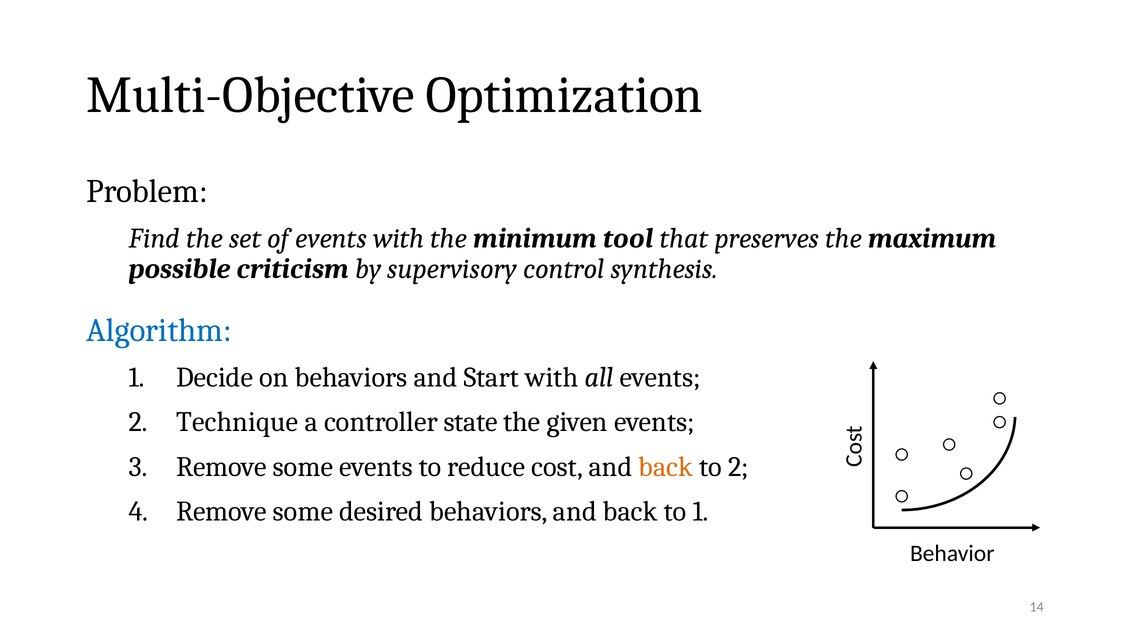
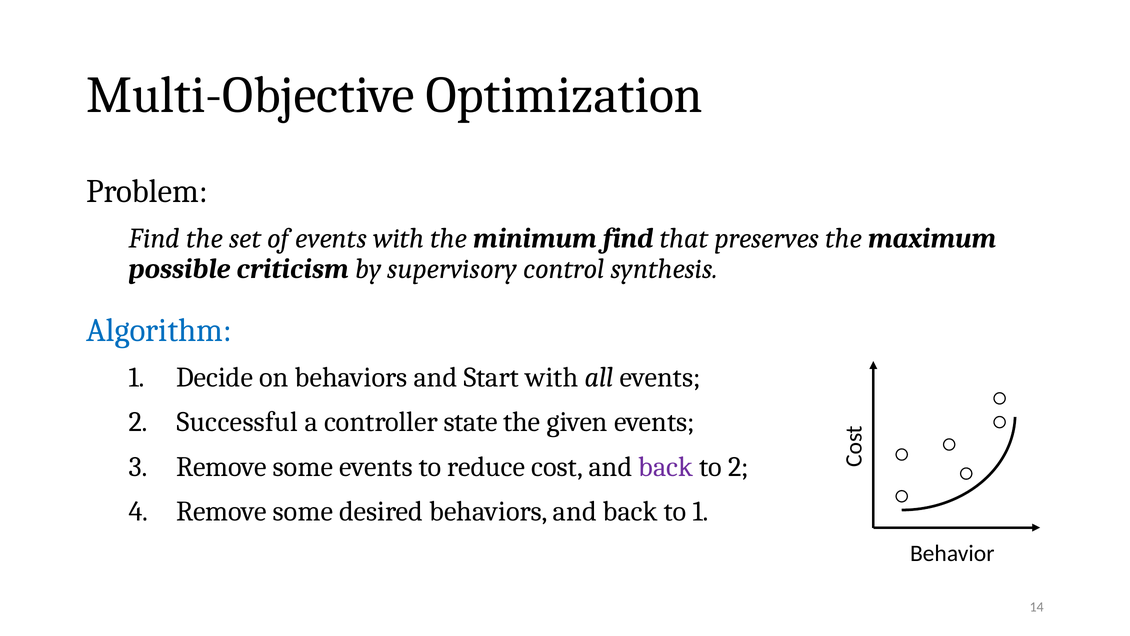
minimum tool: tool -> find (628, 238)
Technique: Technique -> Successful (237, 422)
back colour: orange -> purple (666, 466)
